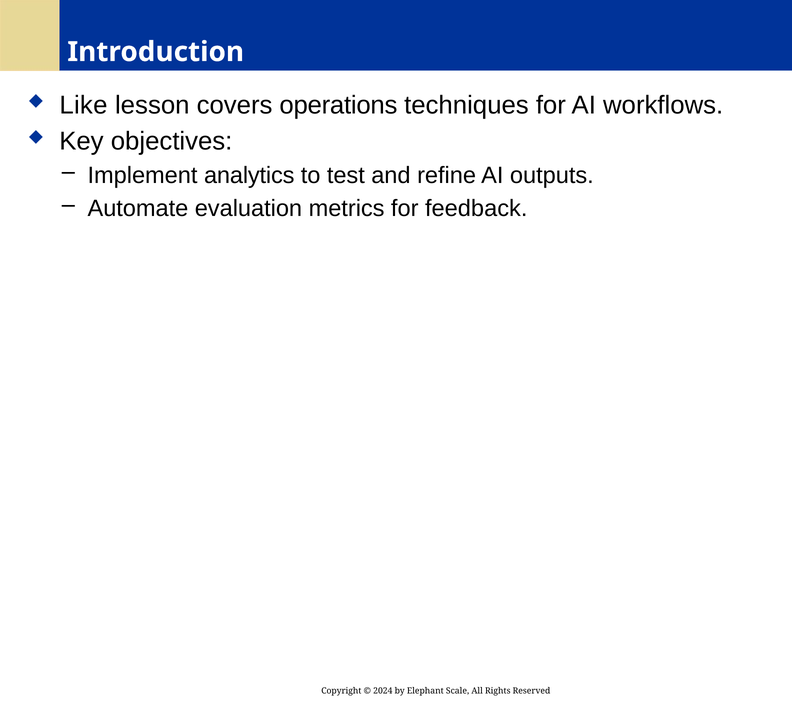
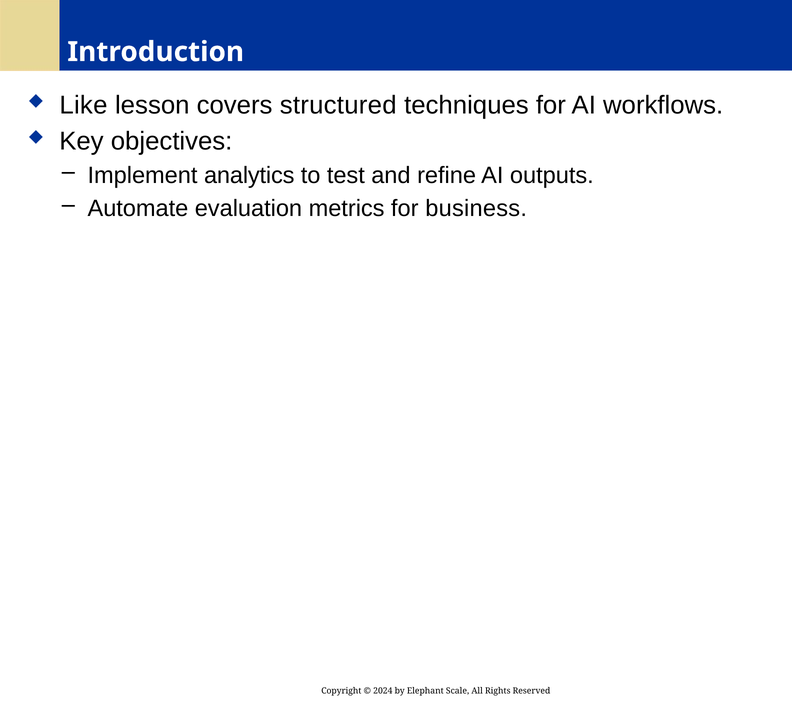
operations: operations -> structured (338, 105)
feedback: feedback -> business (476, 209)
